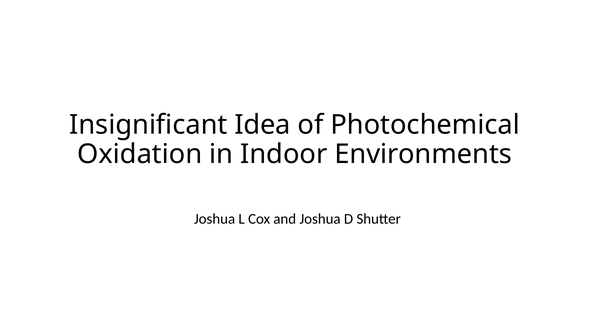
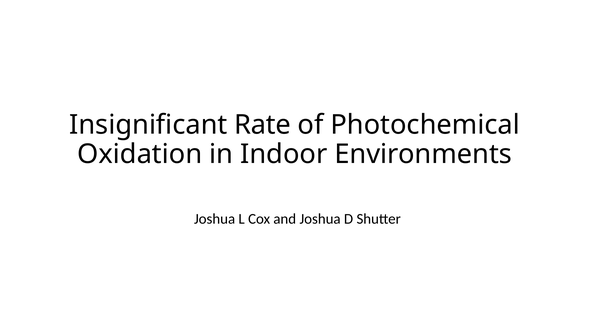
Idea: Idea -> Rate (263, 125)
